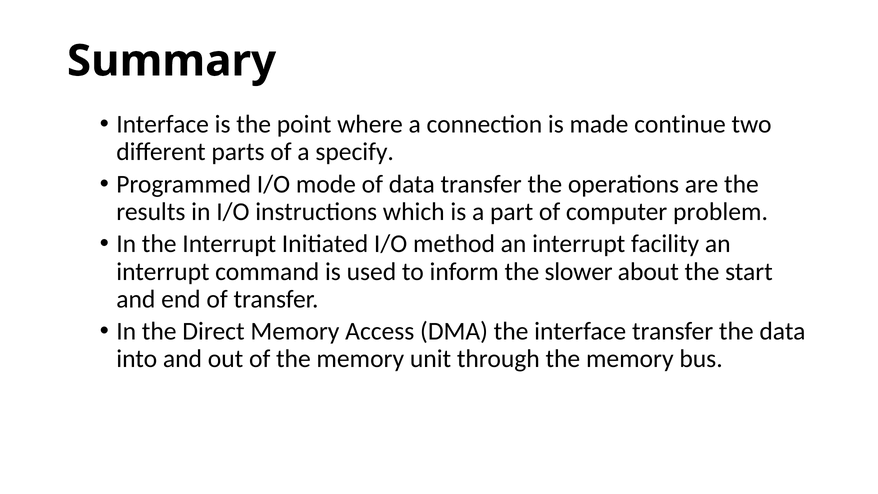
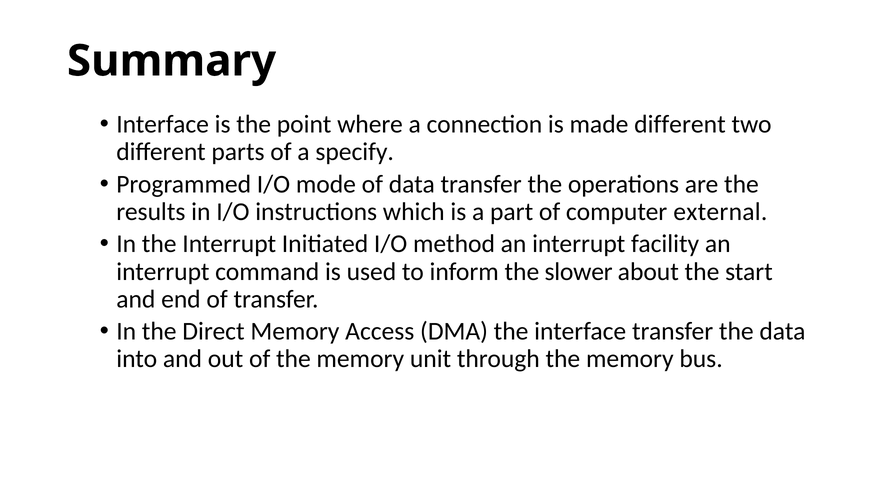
made continue: continue -> different (680, 124)
problem: problem -> external (720, 212)
